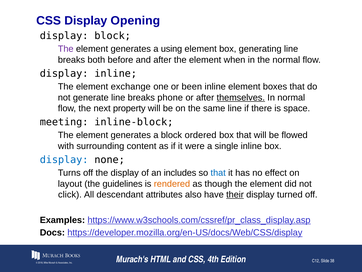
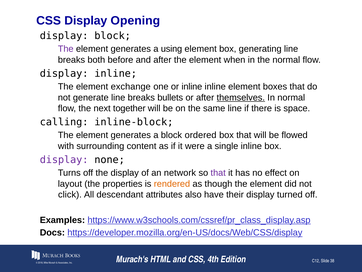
or been: been -> inline (192, 87)
phone: phone -> bullets (170, 97)
property: property -> together (129, 108)
meeting: meeting -> calling (64, 122)
display colour: blue -> purple (64, 159)
includes: includes -> network (180, 173)
that colour: blue -> purple (218, 173)
guidelines: guidelines -> properties (122, 183)
their underline: present -> none (235, 194)
